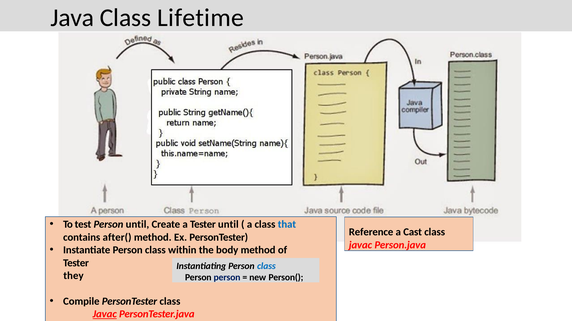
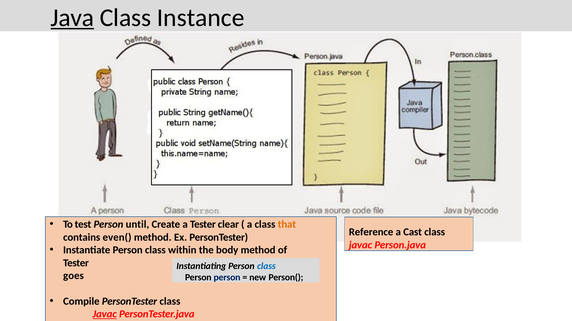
Java underline: none -> present (72, 18)
Lifetime: Lifetime -> Instance (201, 18)
Tester until: until -> clear (228, 225)
that colour: blue -> orange (287, 225)
after(: after( -> even( (117, 238)
they: they -> goes (73, 276)
